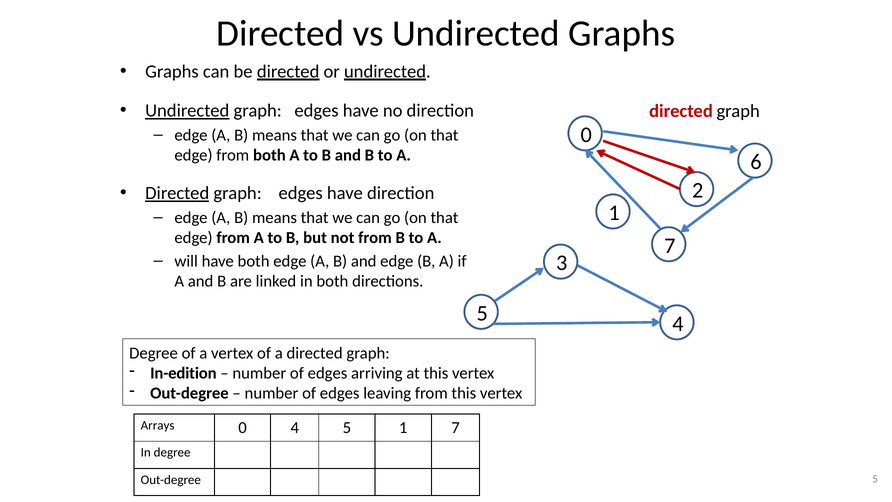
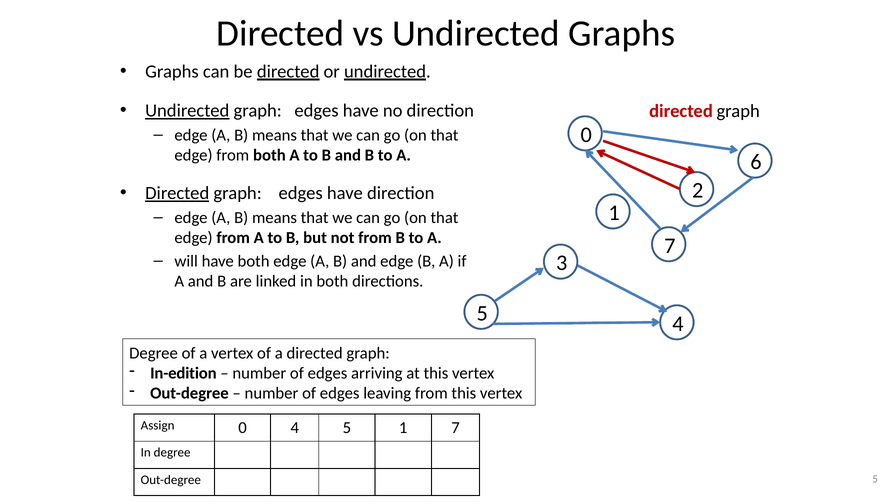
Arrays: Arrays -> Assign (158, 425)
